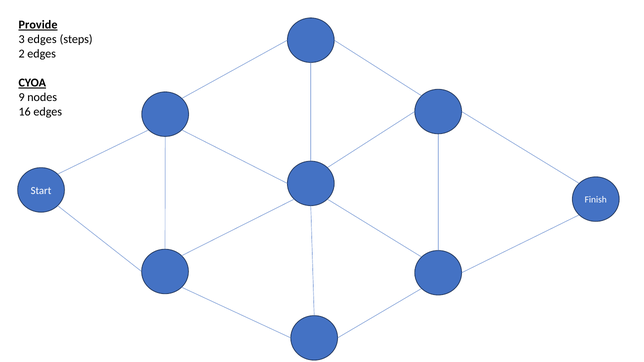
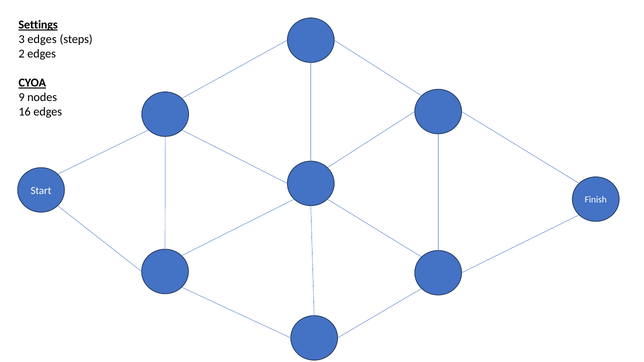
Provide: Provide -> Settings (38, 25)
